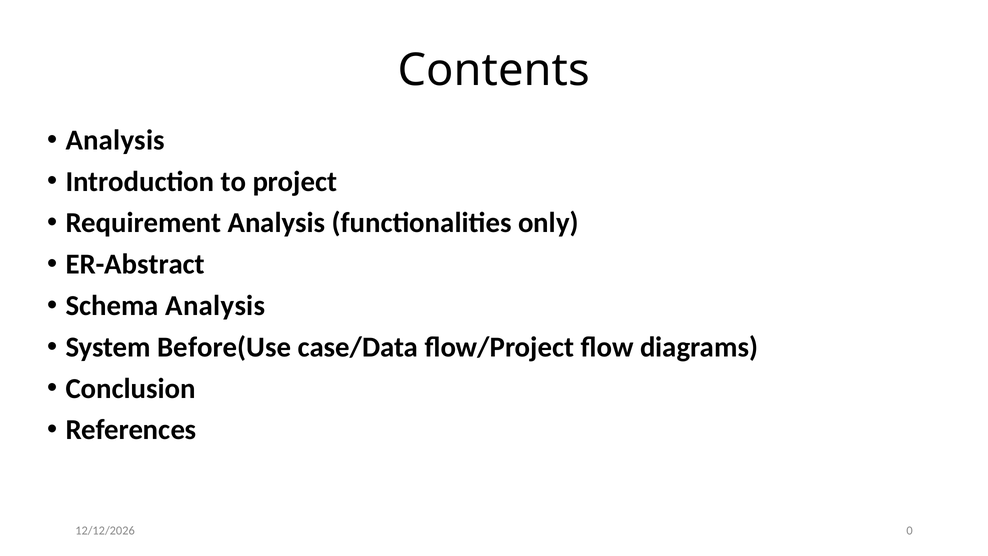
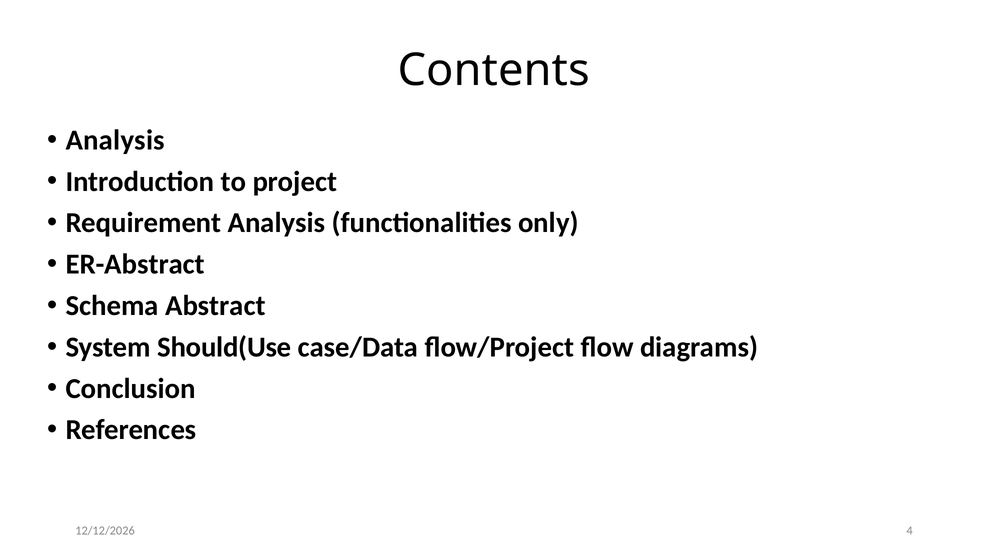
Schema Analysis: Analysis -> Abstract (215, 306)
Before(Use: Before(Use -> Should(Use (224, 347)
0: 0 -> 4 (910, 531)
